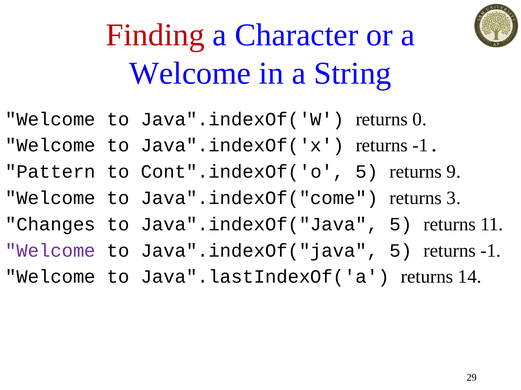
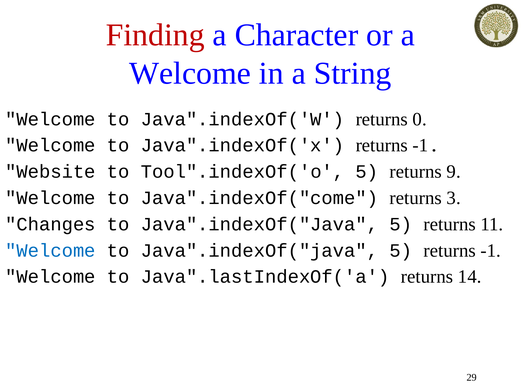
Pattern: Pattern -> Website (50, 172)
Cont".indexOf('o: Cont".indexOf('o -> Tool".indexOf('o (243, 172)
Welcome colour: purple -> blue (50, 251)
